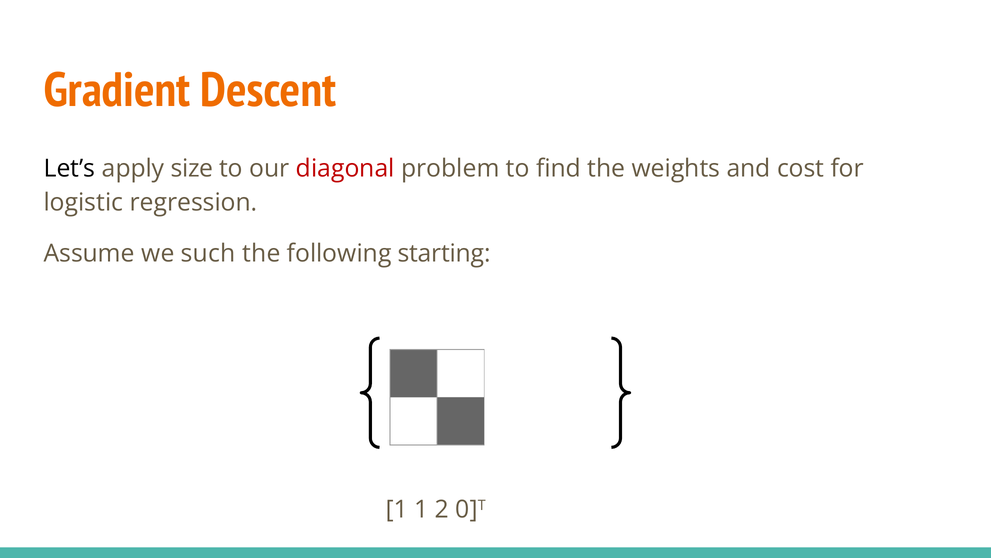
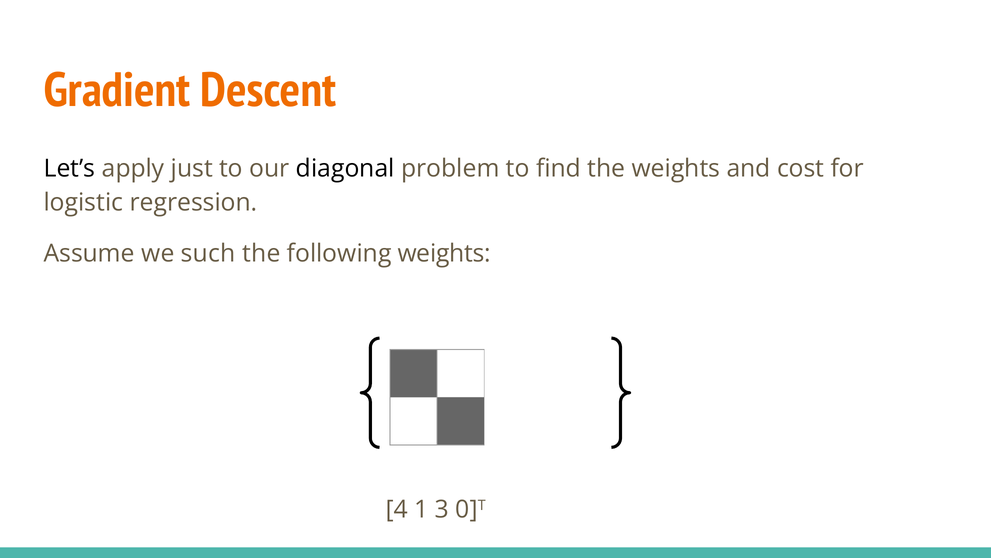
size: size -> just (192, 168)
diagonal colour: red -> black (345, 168)
following starting: starting -> weights (444, 253)
1: 1 -> 4 (397, 509)
2: 2 -> 3 (442, 509)
